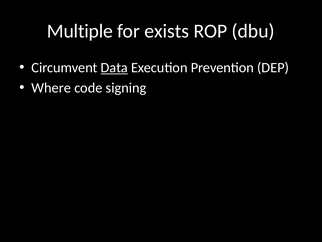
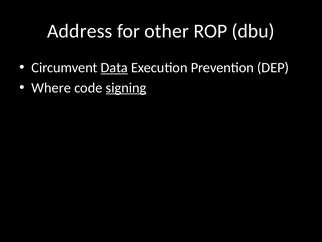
Multiple: Multiple -> Address (80, 31)
exists: exists -> other (167, 31)
signing underline: none -> present (126, 88)
